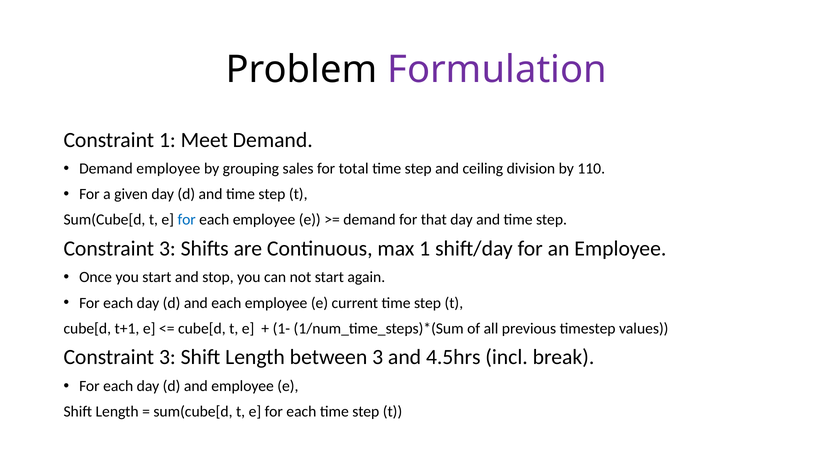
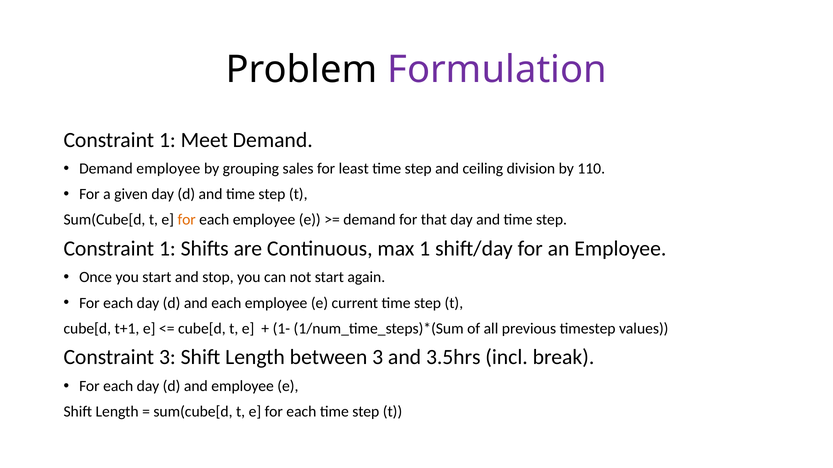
total: total -> least (354, 169)
for colour: blue -> orange (187, 220)
3: 3 -> 1 (167, 249)
4.5hrs: 4.5hrs -> 3.5hrs (453, 358)
